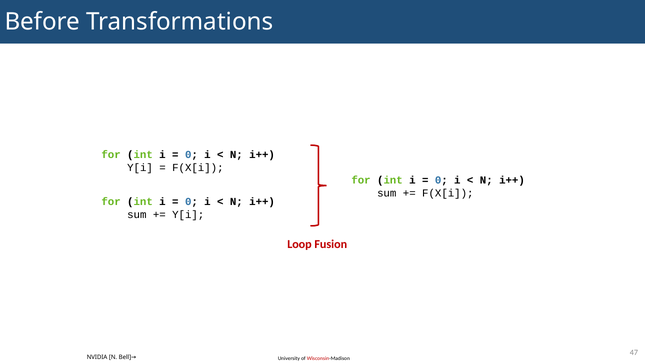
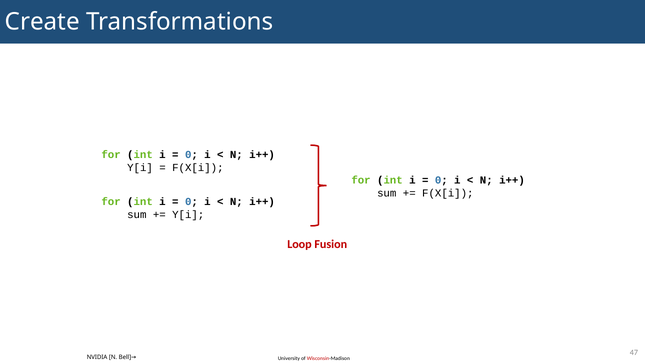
Before: Before -> Create (42, 22)
